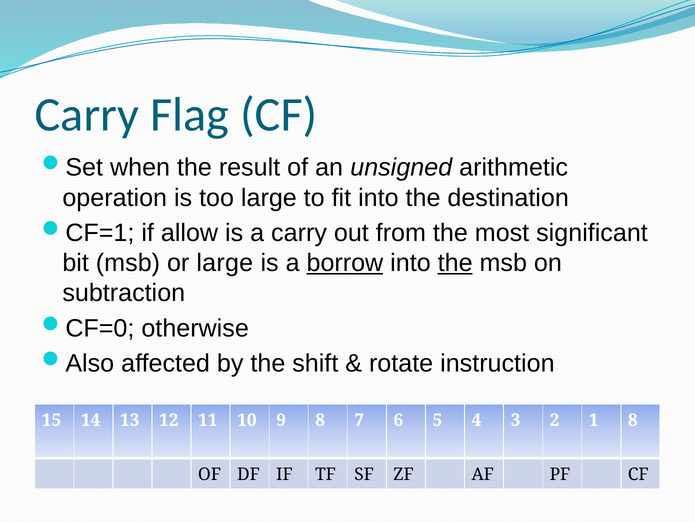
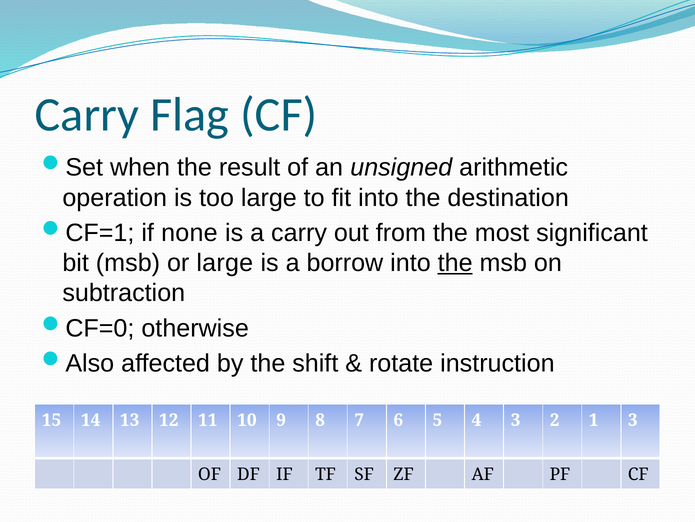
allow: allow -> none (189, 233)
borrow underline: present -> none (345, 263)
1 8: 8 -> 3 (633, 420)
